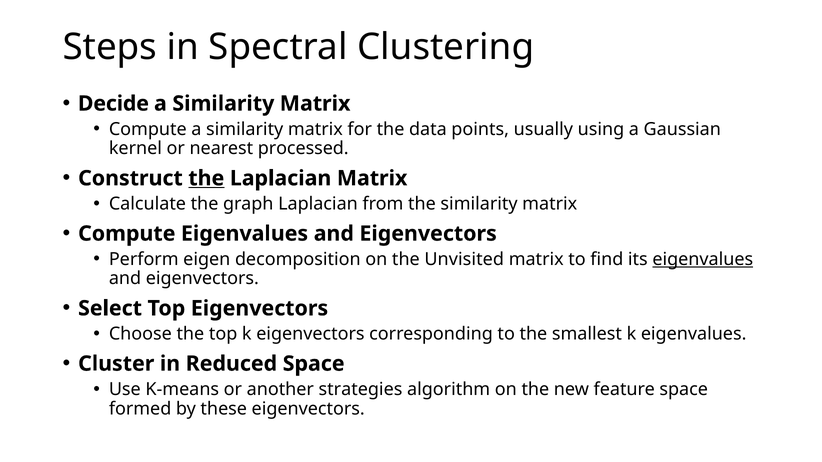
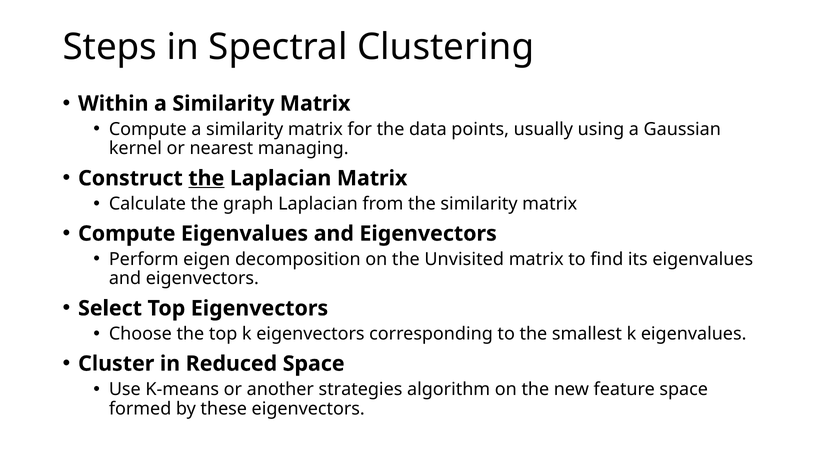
Decide: Decide -> Within (113, 104)
processed: processed -> managing (303, 149)
eigenvalues underline: present -> none (703, 259)
